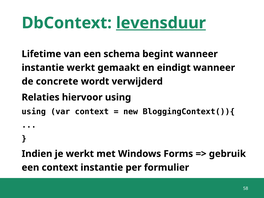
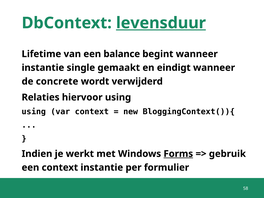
schema: schema -> balance (122, 54)
instantie werkt: werkt -> single (81, 68)
Forms underline: none -> present (178, 154)
